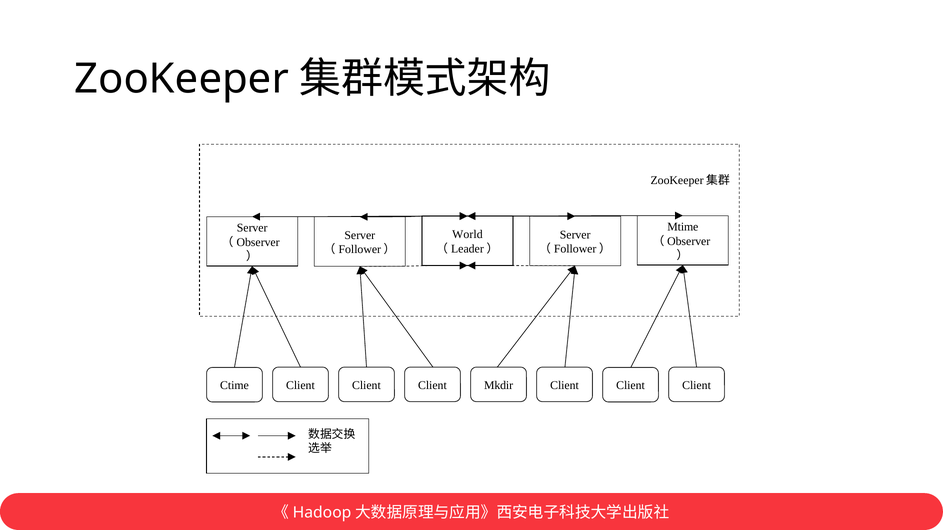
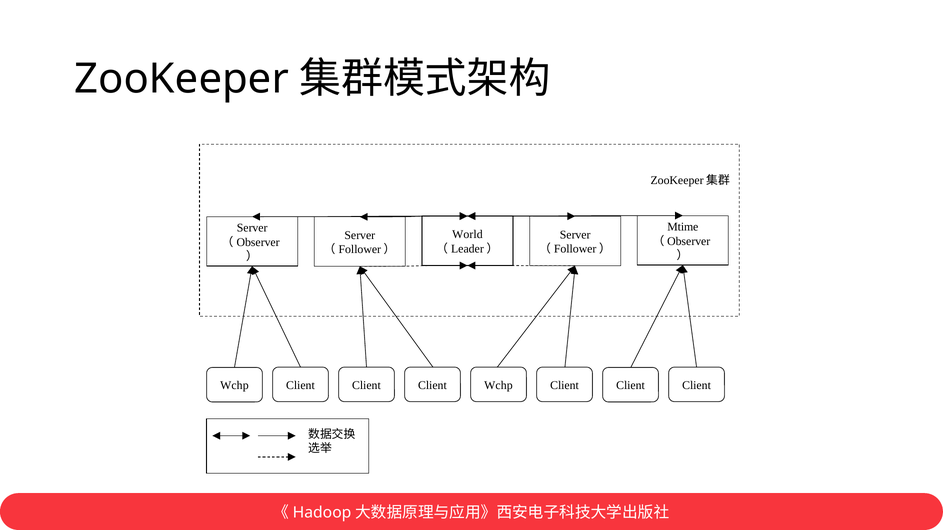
Ctime: Ctime -> Wchp (234, 386)
Client Mkdir: Mkdir -> Wchp (498, 386)
